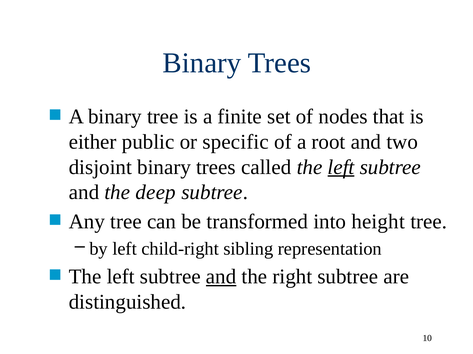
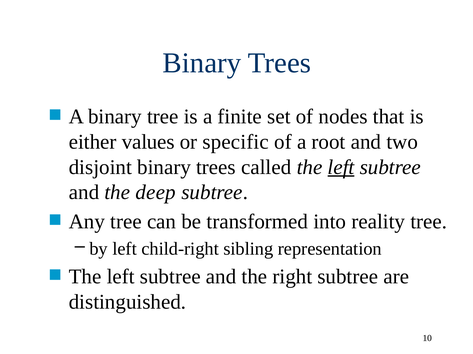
public: public -> values (148, 142)
height: height -> reality (378, 222)
and underline: present -> none (221, 277)
